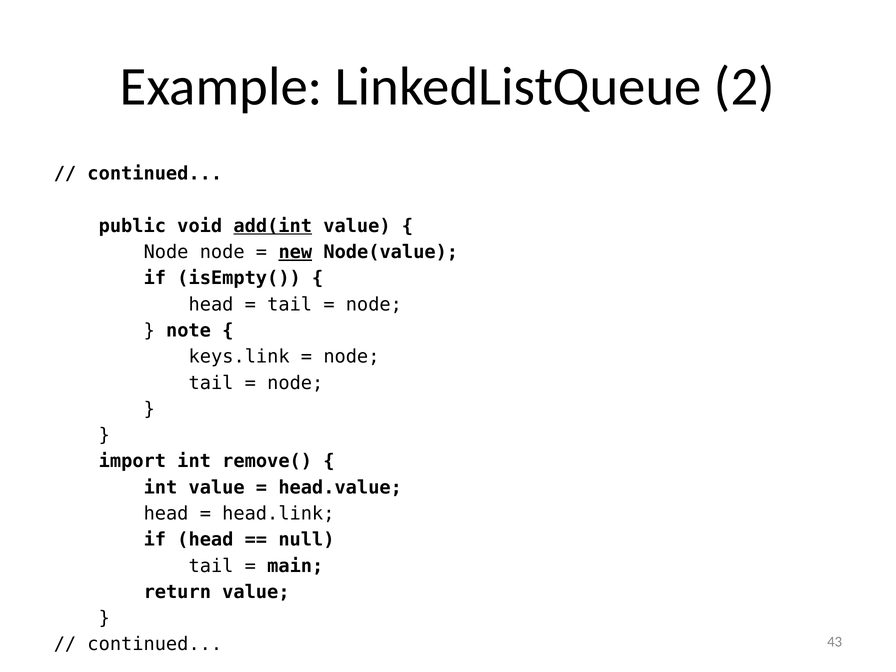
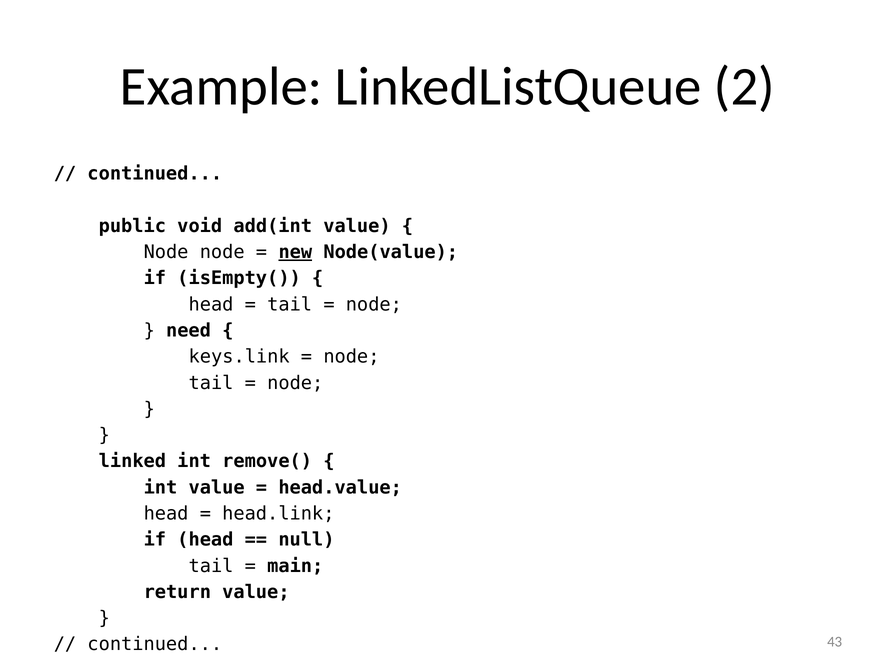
add(int underline: present -> none (273, 226)
note: note -> need (188, 331)
import: import -> linked (132, 461)
